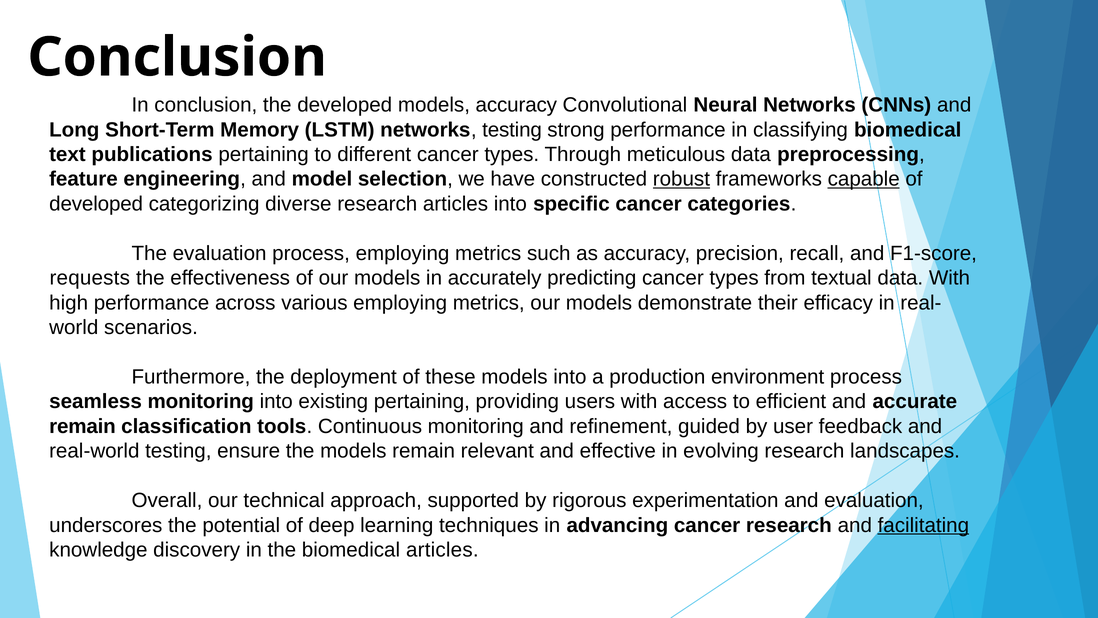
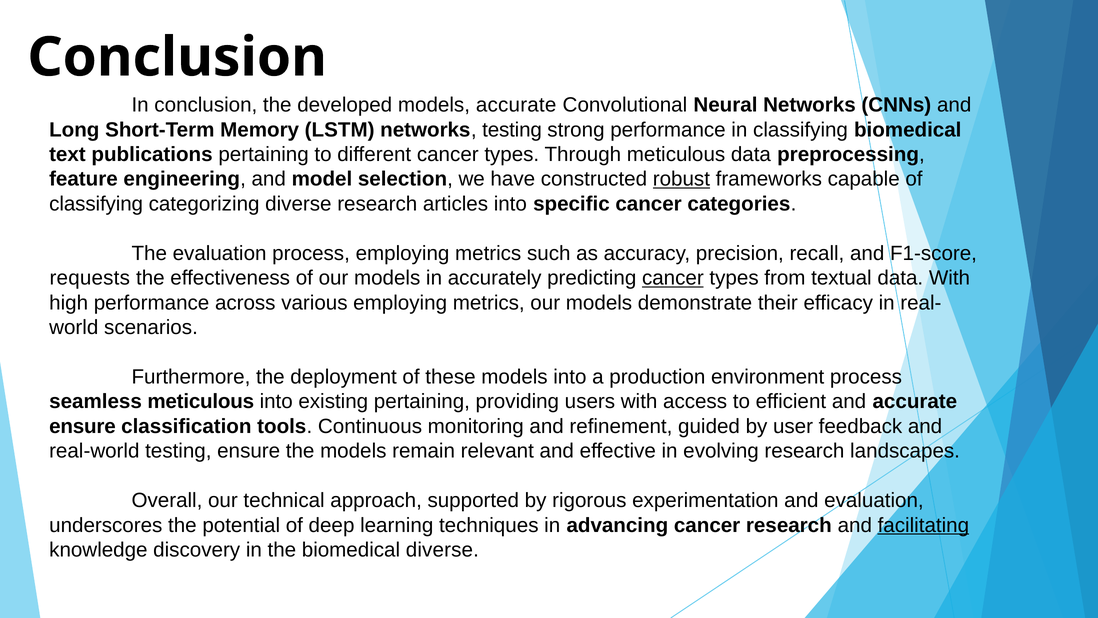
models accuracy: accuracy -> accurate (516, 105)
capable underline: present -> none (864, 179)
developed: developed -> classifying (96, 204)
cancer underline: none -> present (673, 278)
seamless monitoring: monitoring -> meticulous (201, 401)
remain: remain -> ensure (82, 426)
biomedical articles: articles -> diverse (442, 550)
